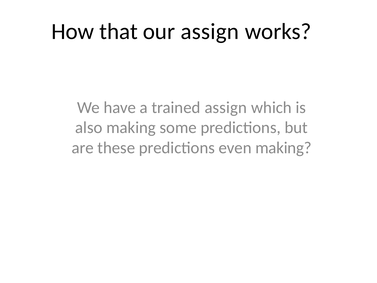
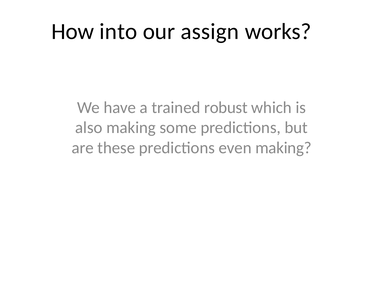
that: that -> into (118, 31)
trained assign: assign -> robust (226, 107)
